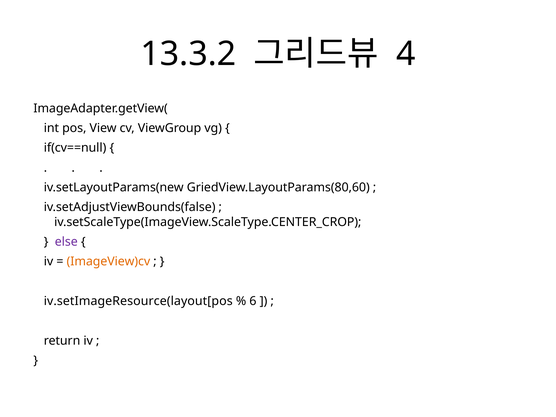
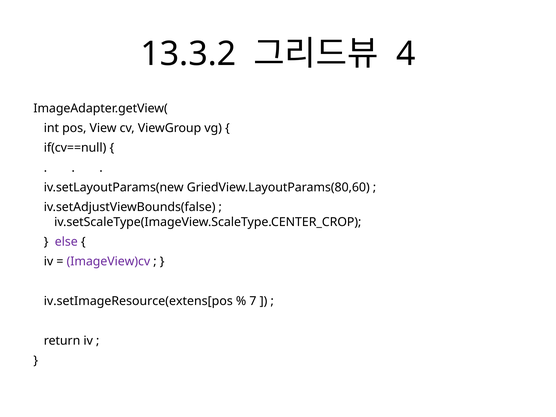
ImageView)cv colour: orange -> purple (108, 262)
iv.setImageResource(layout[pos: iv.setImageResource(layout[pos -> iv.setImageResource(extens[pos (138, 301)
6: 6 -> 7 (253, 301)
